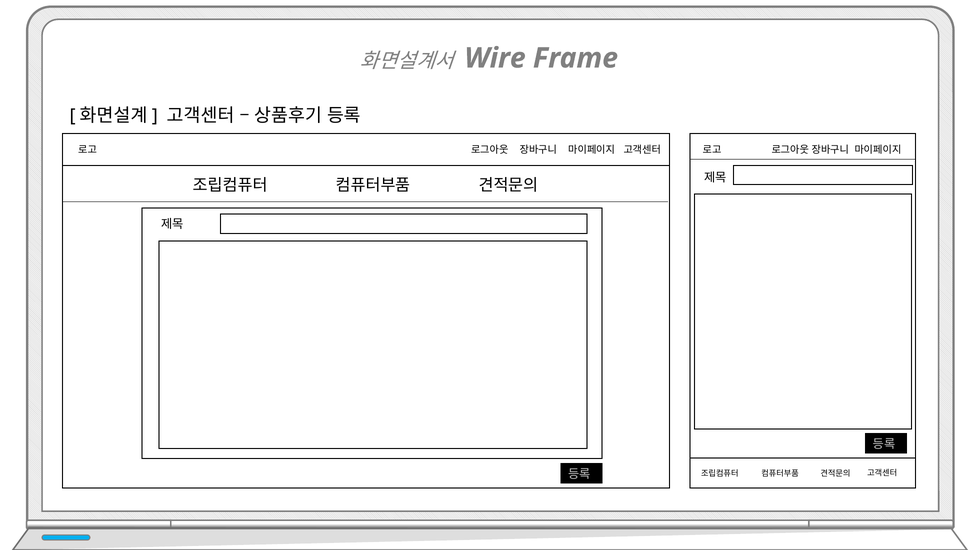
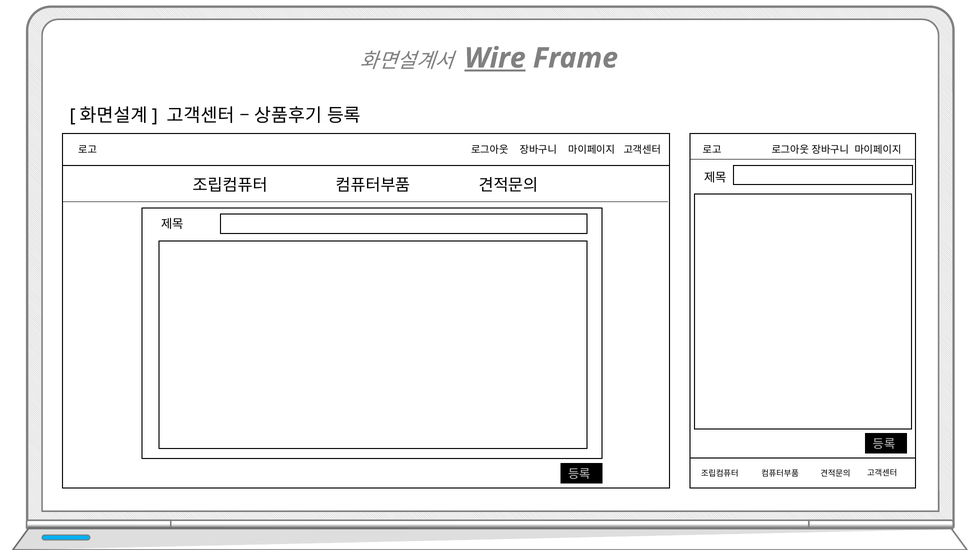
Wire underline: none -> present (495, 58)
